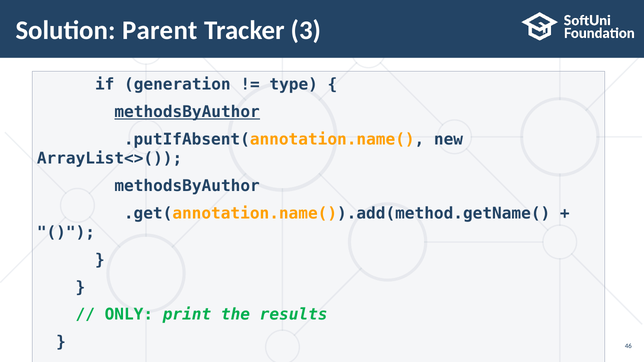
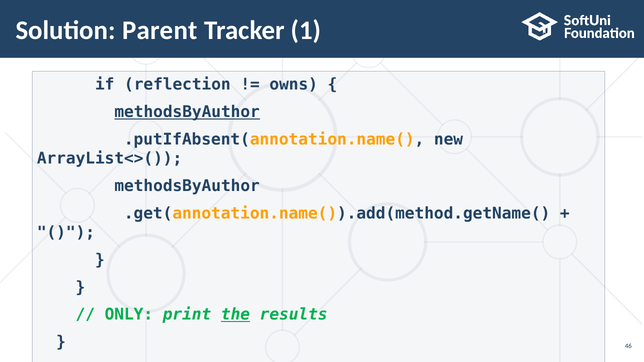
3: 3 -> 1 (306, 31)
generation: generation -> reflection (177, 85)
type: type -> owns (294, 85)
the underline: none -> present (235, 315)
